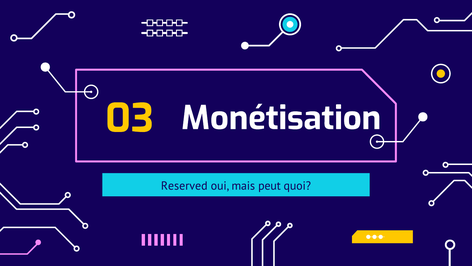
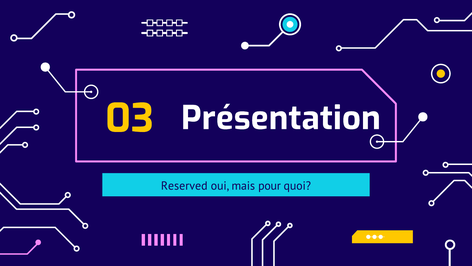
Monétisation: Monétisation -> Présentation (281, 118)
peut: peut -> pour (270, 185)
